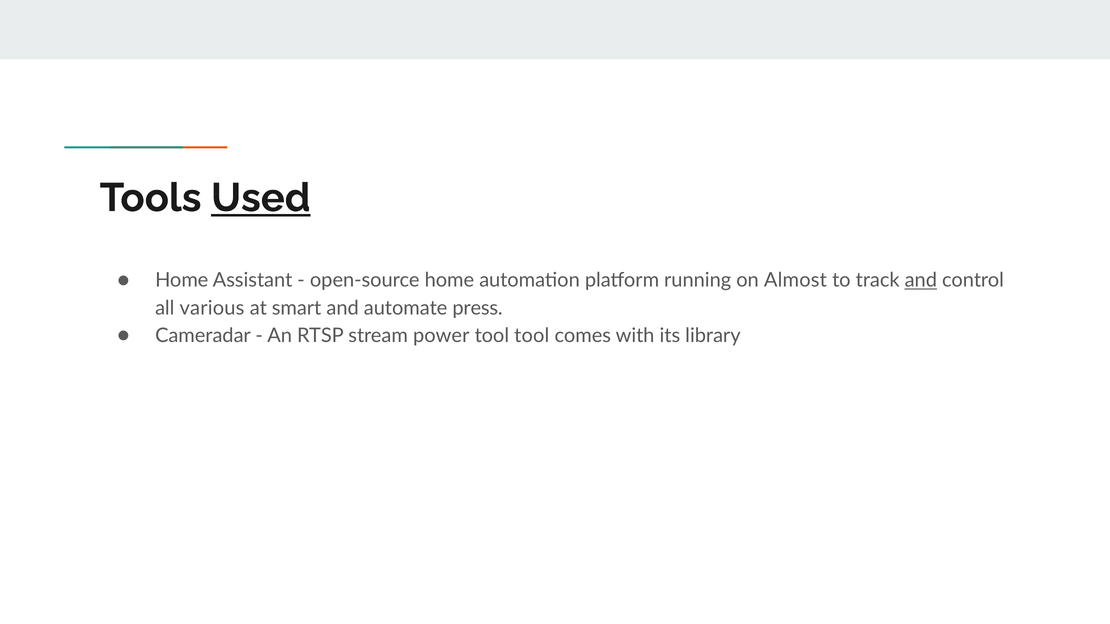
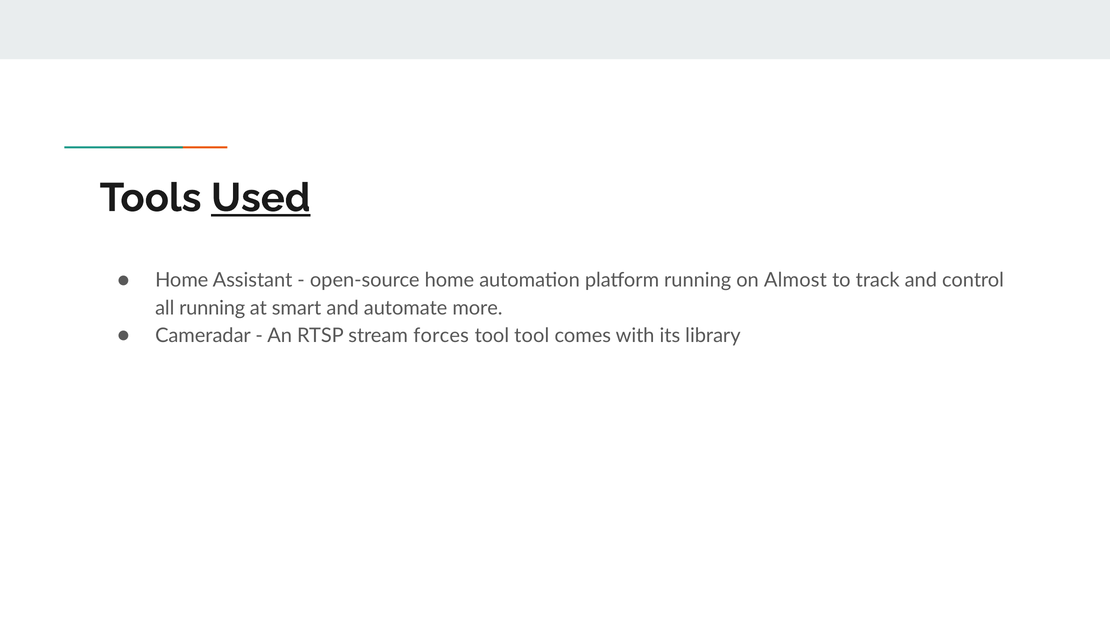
and underline: present -> none (921, 280)
all various: various -> running (212, 308)
press: press -> more (477, 308)
power: power -> forces (441, 336)
